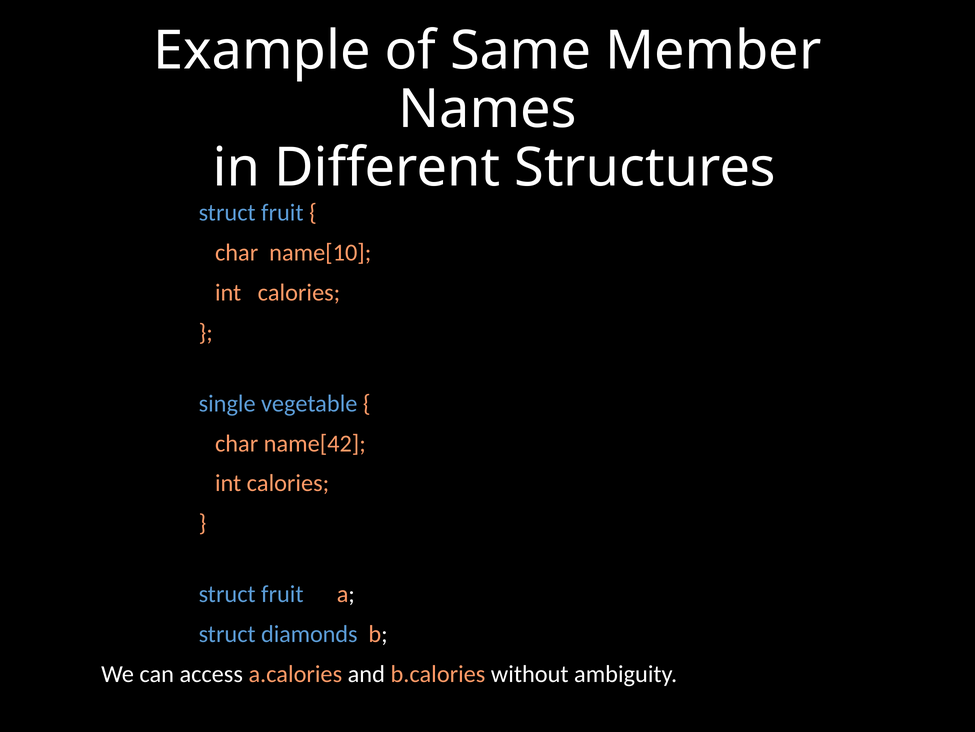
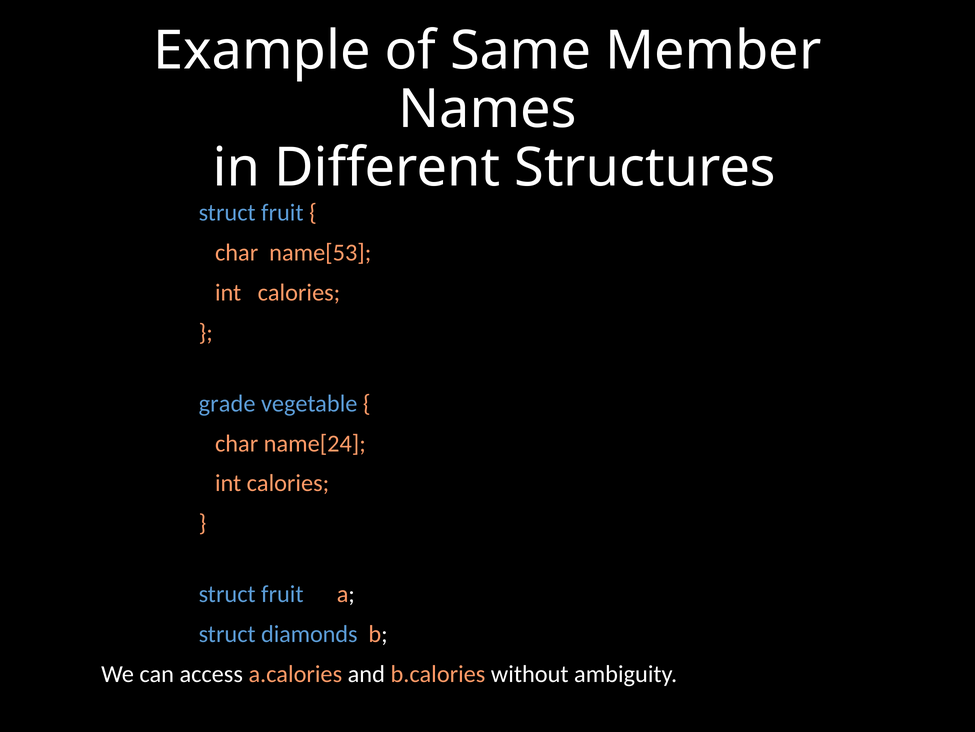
name[10: name[10 -> name[53 (320, 252)
single: single -> grade (227, 403)
name[42: name[42 -> name[24 (315, 443)
